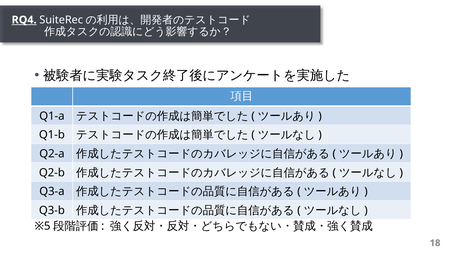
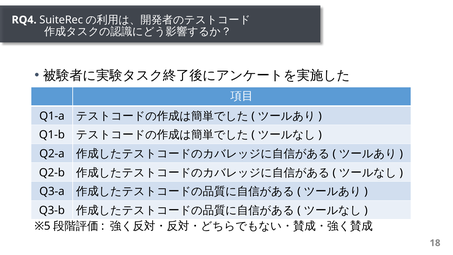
RQ4 underline: present -> none (24, 20)
